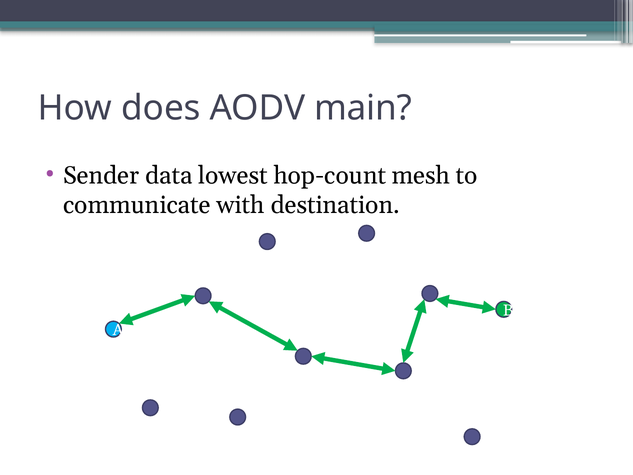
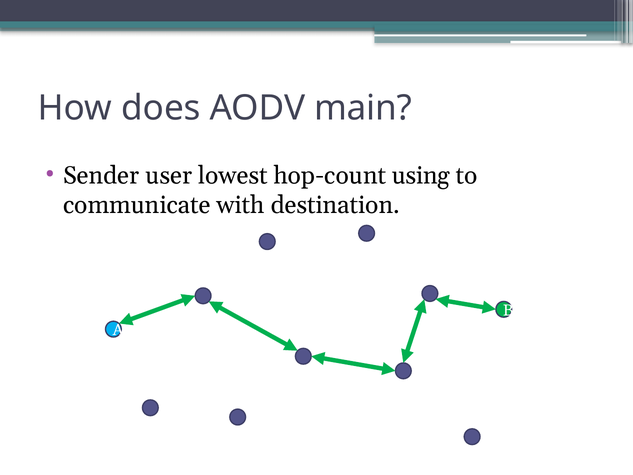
data: data -> user (169, 175)
mesh: mesh -> using (421, 175)
